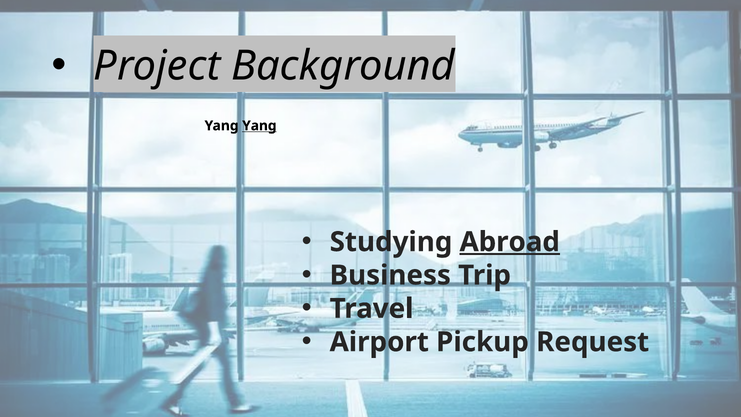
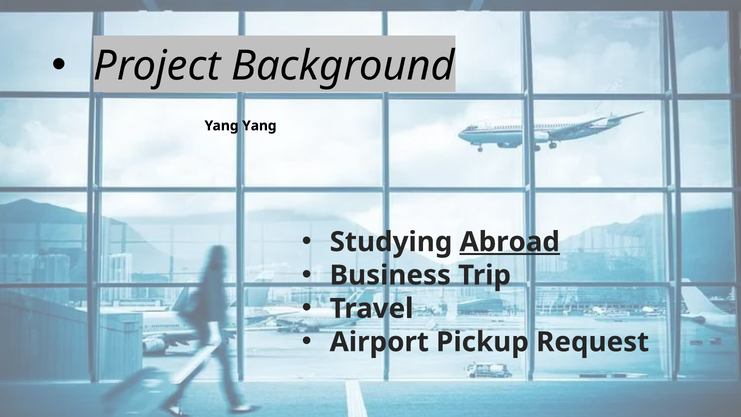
Yang underline: present -> none (259, 126)
